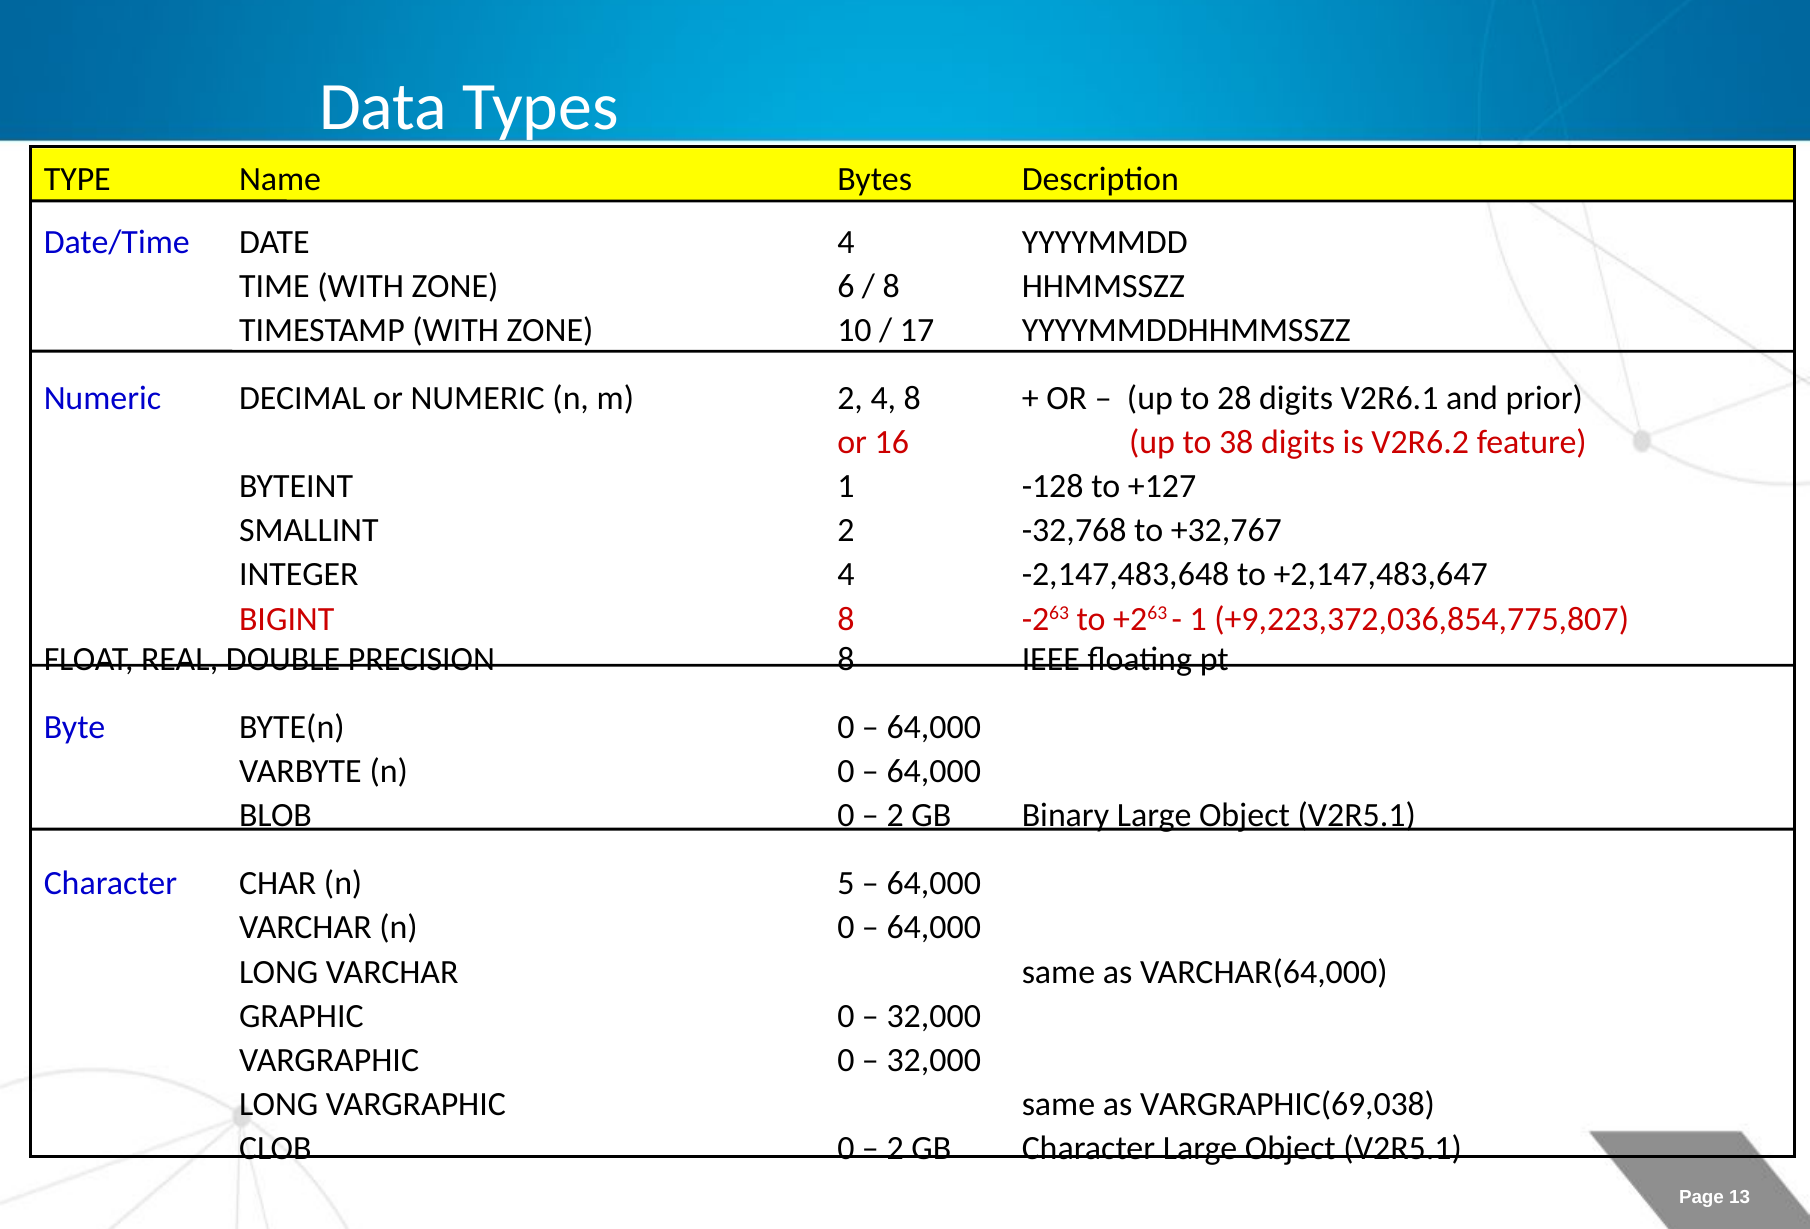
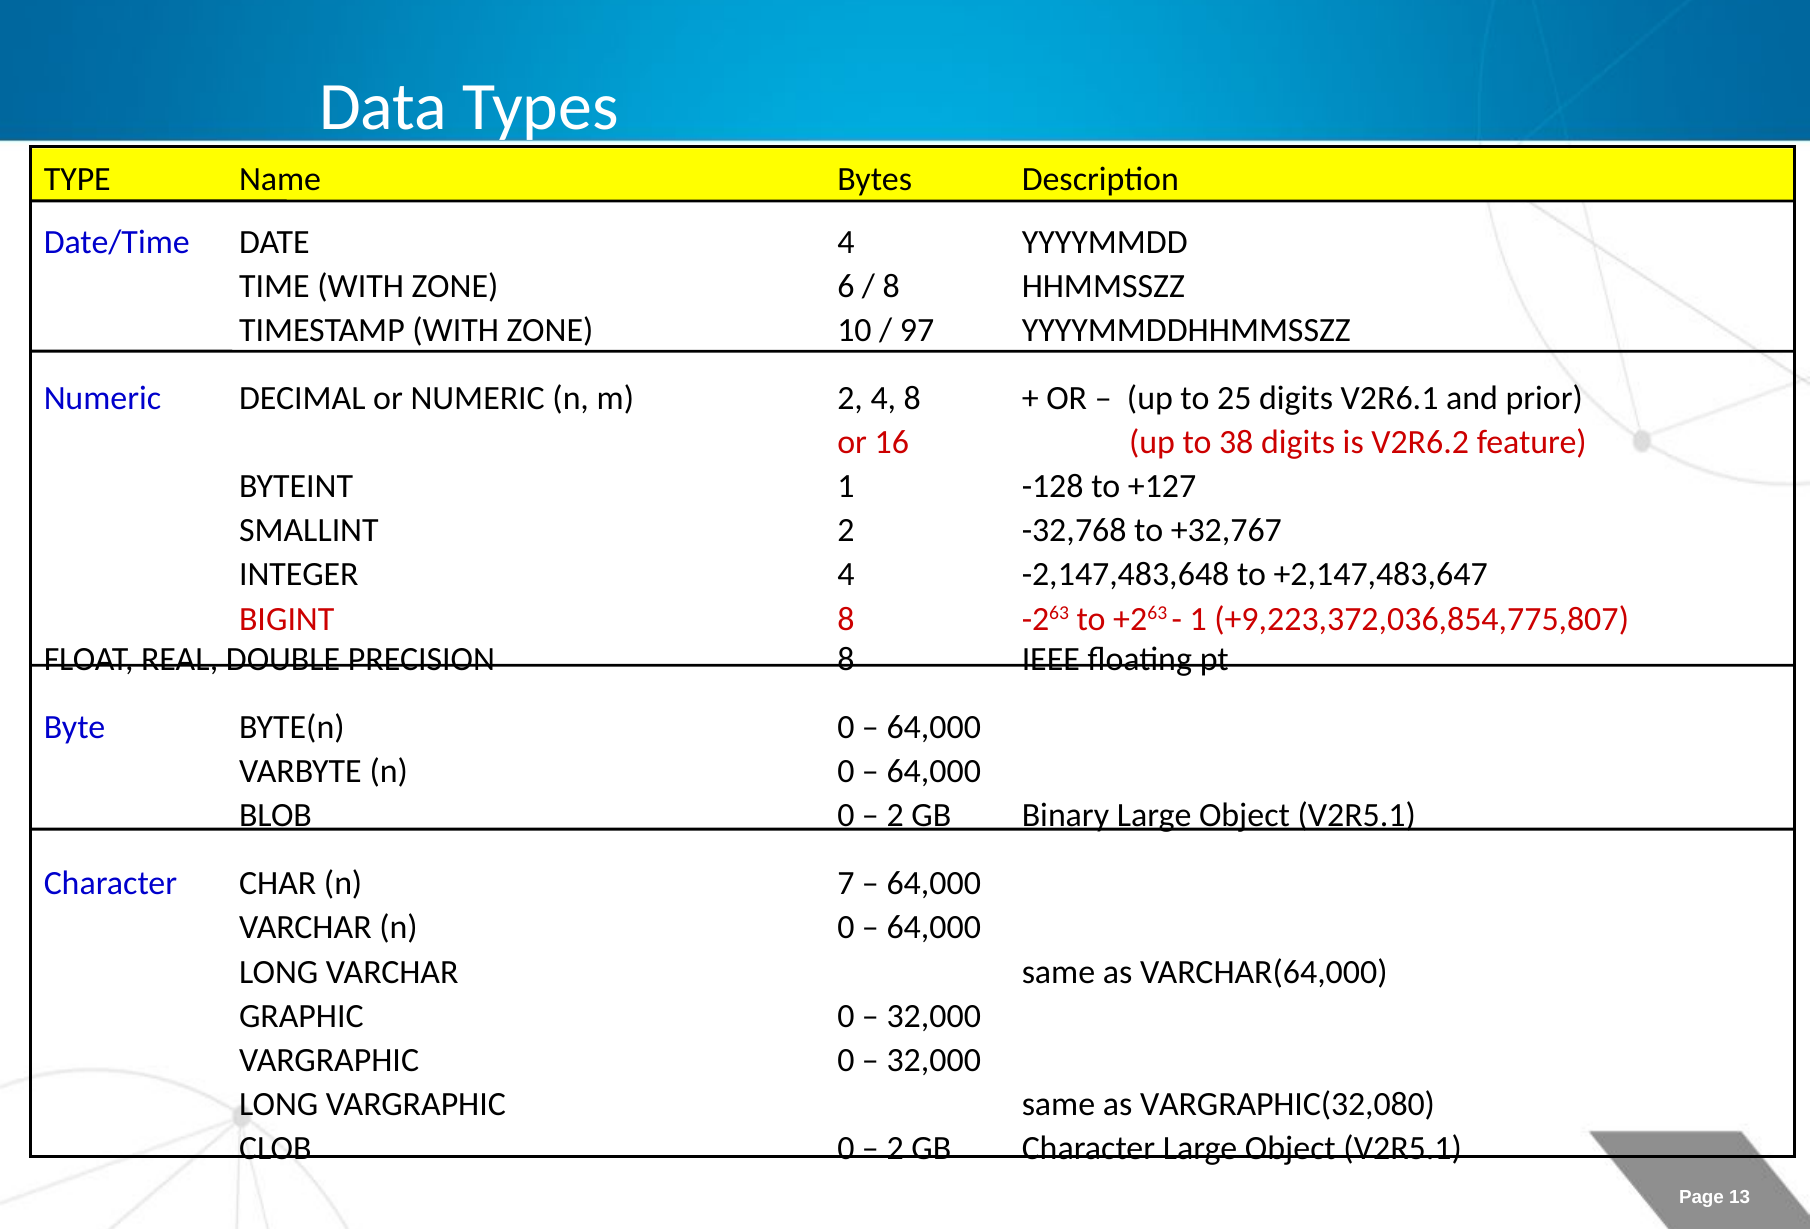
17: 17 -> 97 (917, 330)
28: 28 -> 25 (1234, 398)
5: 5 -> 7 (846, 884)
VARGRAPHIC(69,038: VARGRAPHIC(69,038 -> VARGRAPHIC(32,080 (1288, 1105)
